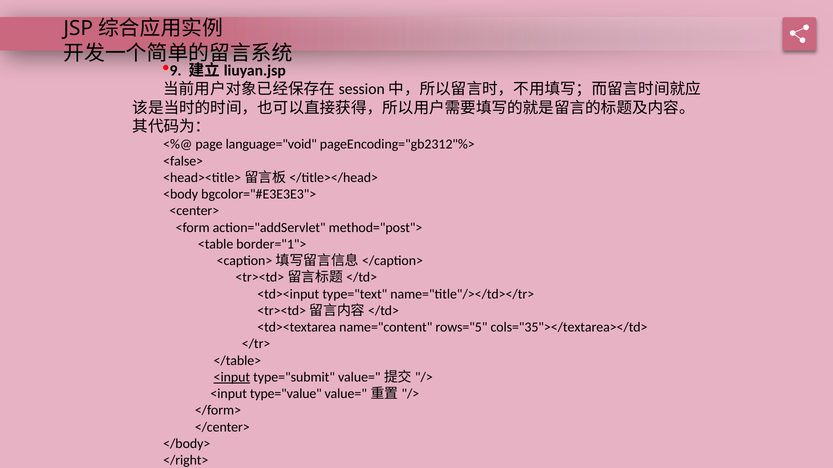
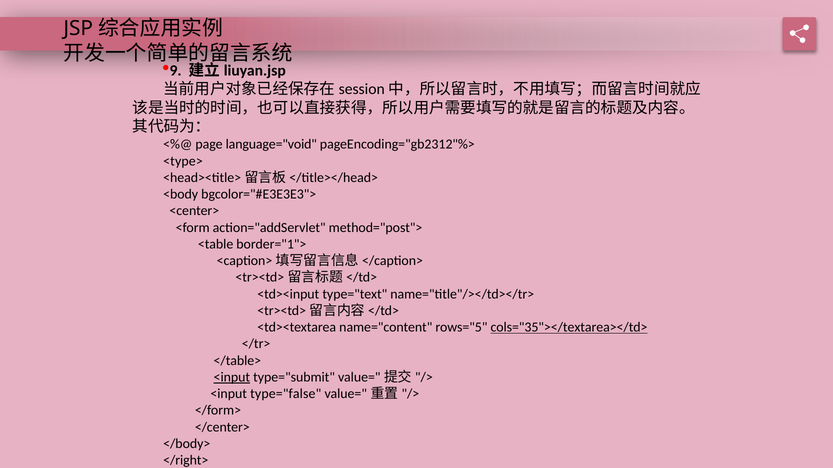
<false>: <false> -> <type> (183, 161)
cols="35"></textarea></td> underline: none -> present (569, 328)
type="value: type="value -> type="false (286, 394)
